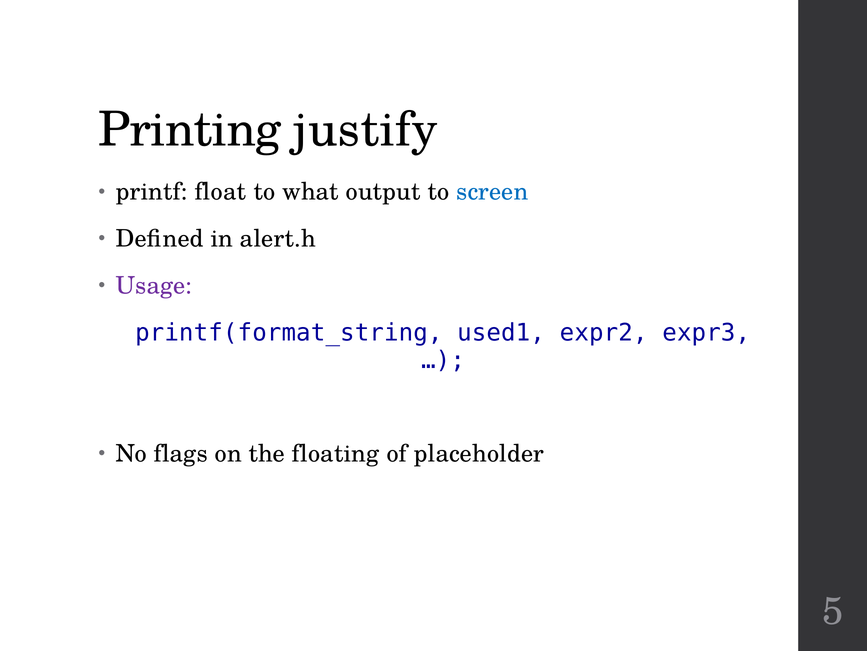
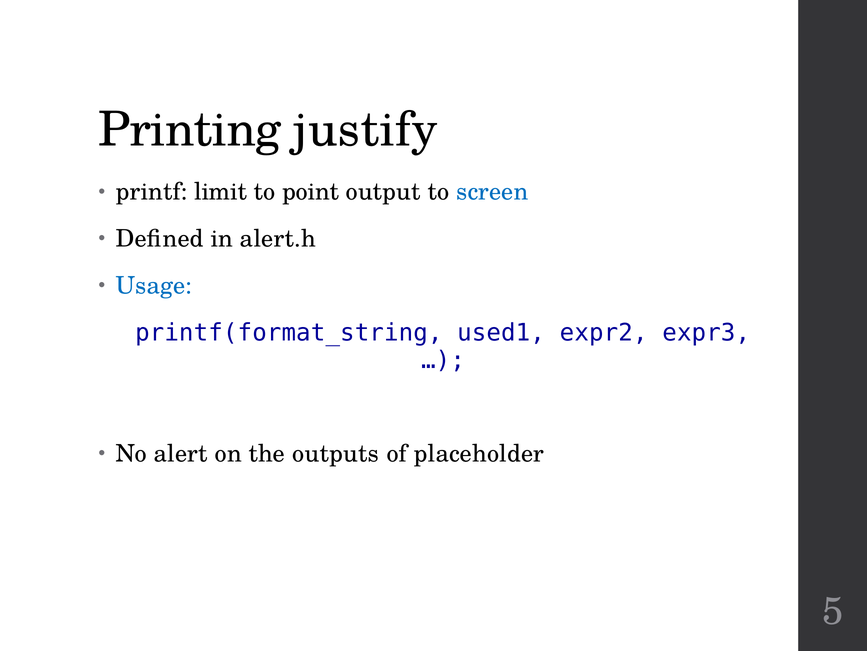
float: float -> limit (221, 192)
what: what -> point (311, 192)
Usage colour: purple -> blue (154, 285)
flags: flags -> alert (181, 453)
floating: floating -> outputs (336, 453)
